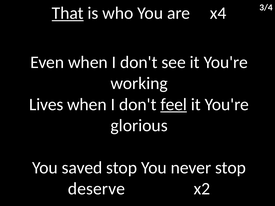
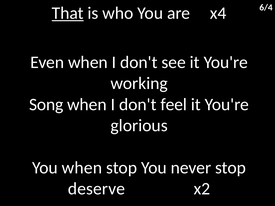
3/4: 3/4 -> 6/4 (266, 7)
Lives: Lives -> Song (46, 105)
feel underline: present -> none (174, 105)
You saved: saved -> when (82, 168)
